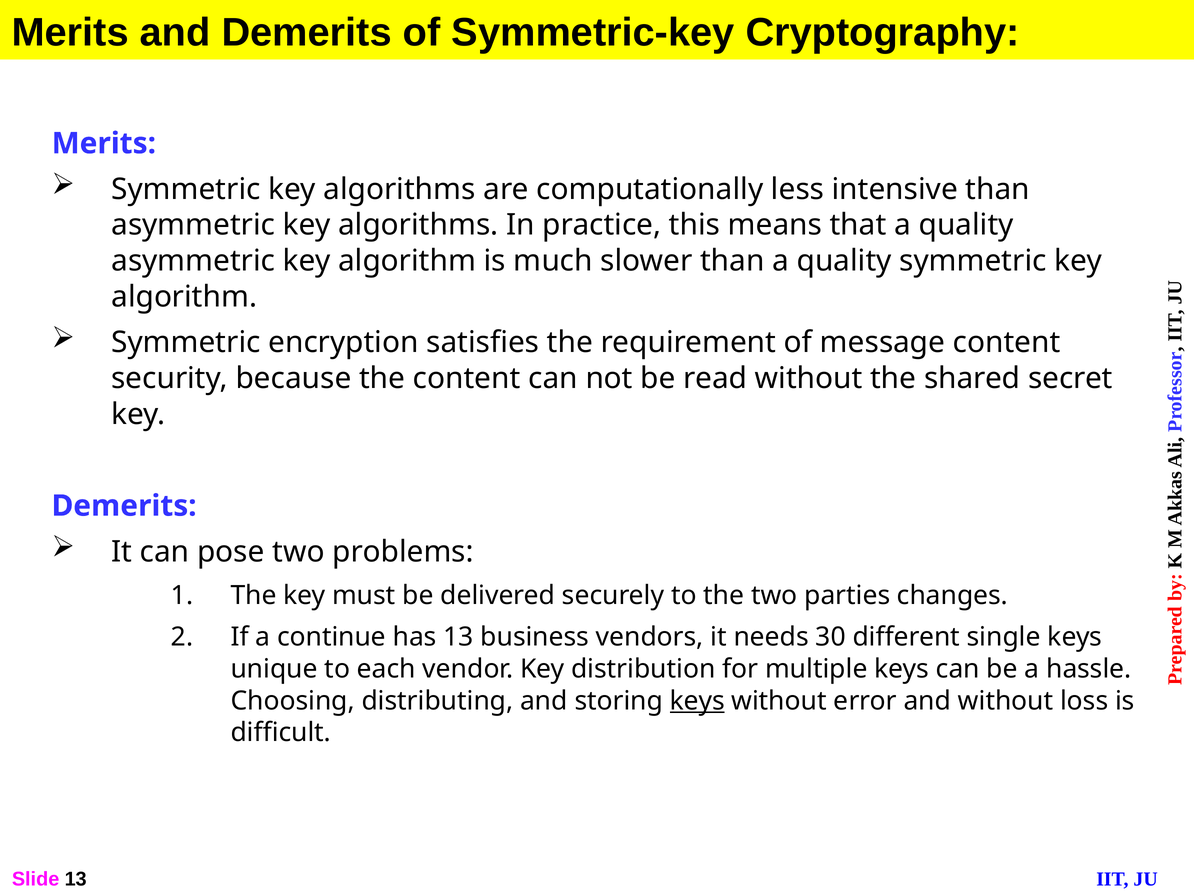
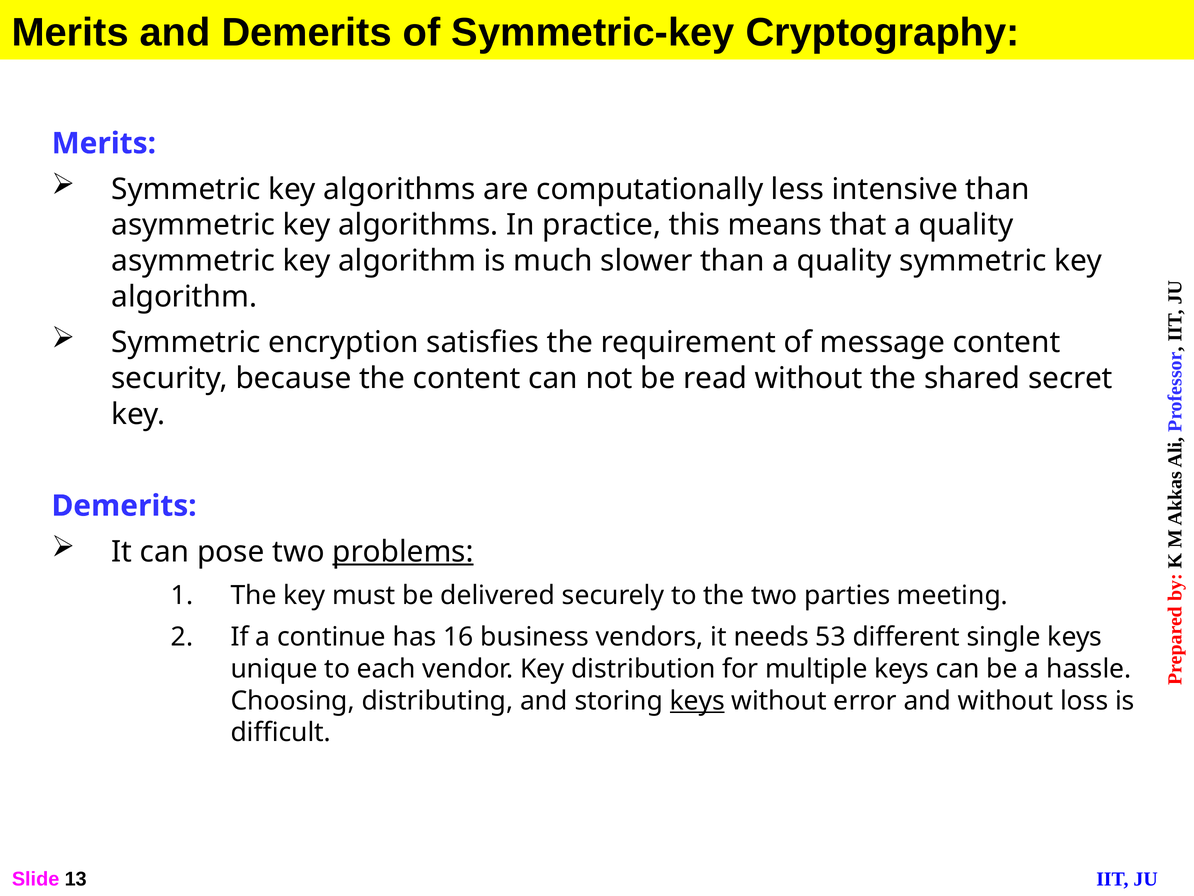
problems underline: none -> present (403, 551)
changes: changes -> meeting (952, 595)
has 13: 13 -> 16 (458, 637)
30: 30 -> 53 (831, 637)
